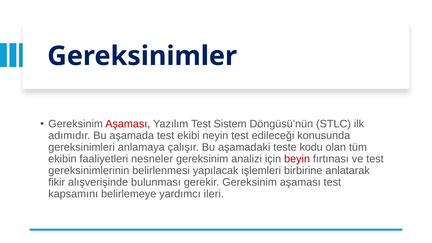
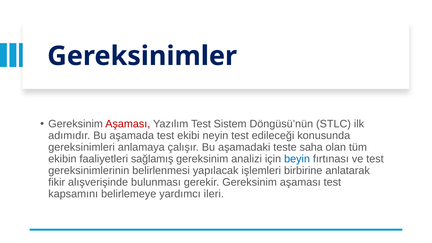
kodu: kodu -> saha (311, 147)
nesneler: nesneler -> sağlamış (152, 159)
beyin colour: red -> blue (297, 159)
